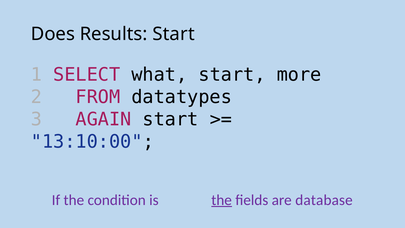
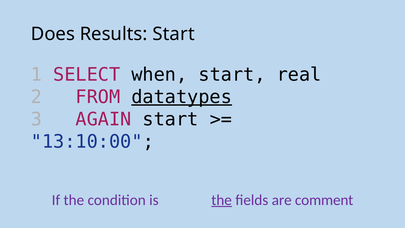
what: what -> when (159, 75)
more: more -> real (299, 75)
datatypes underline: none -> present (182, 97)
database: database -> comment (324, 200)
